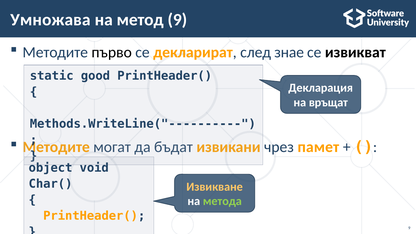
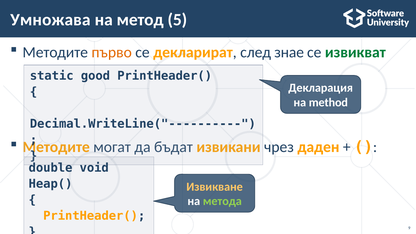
метод 9: 9 -> 5 (177, 20)
първо colour: black -> orange (112, 52)
извикват colour: black -> green (355, 52)
връщат: връщат -> method (328, 103)
Methods.WriteLine("----------: Methods.WriteLine("---------- -> Decimal.WriteLine("---------- (143, 124)
памет: памет -> даден (318, 147)
object: object -> double (51, 168)
Char(: Char( -> Heap( (51, 184)
